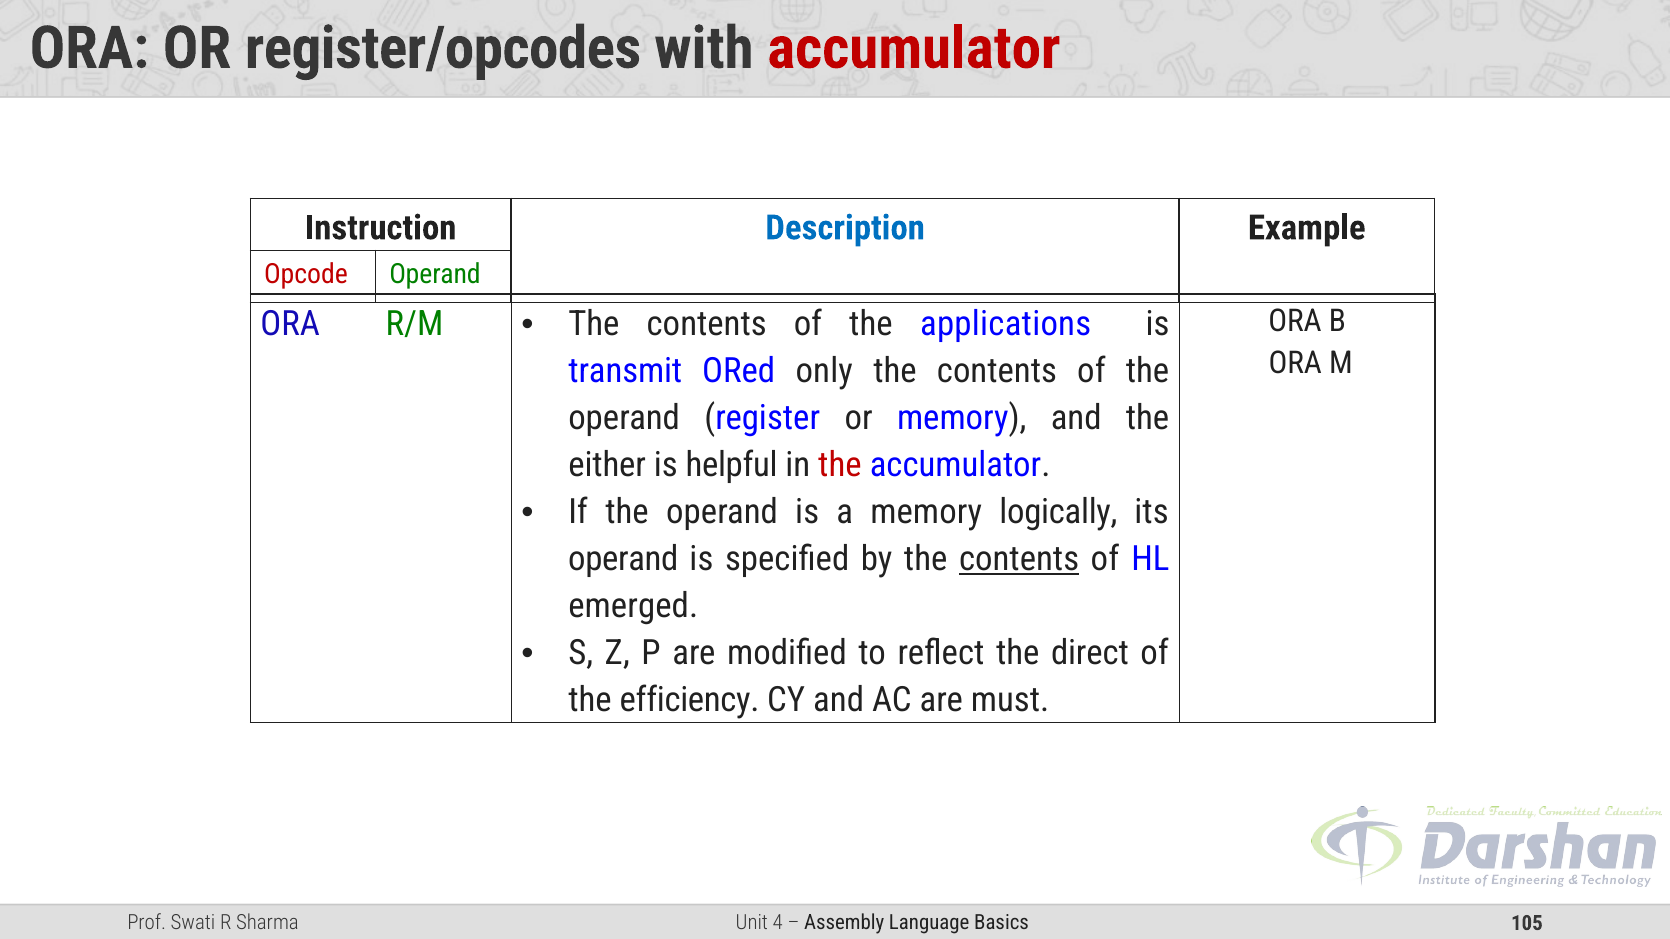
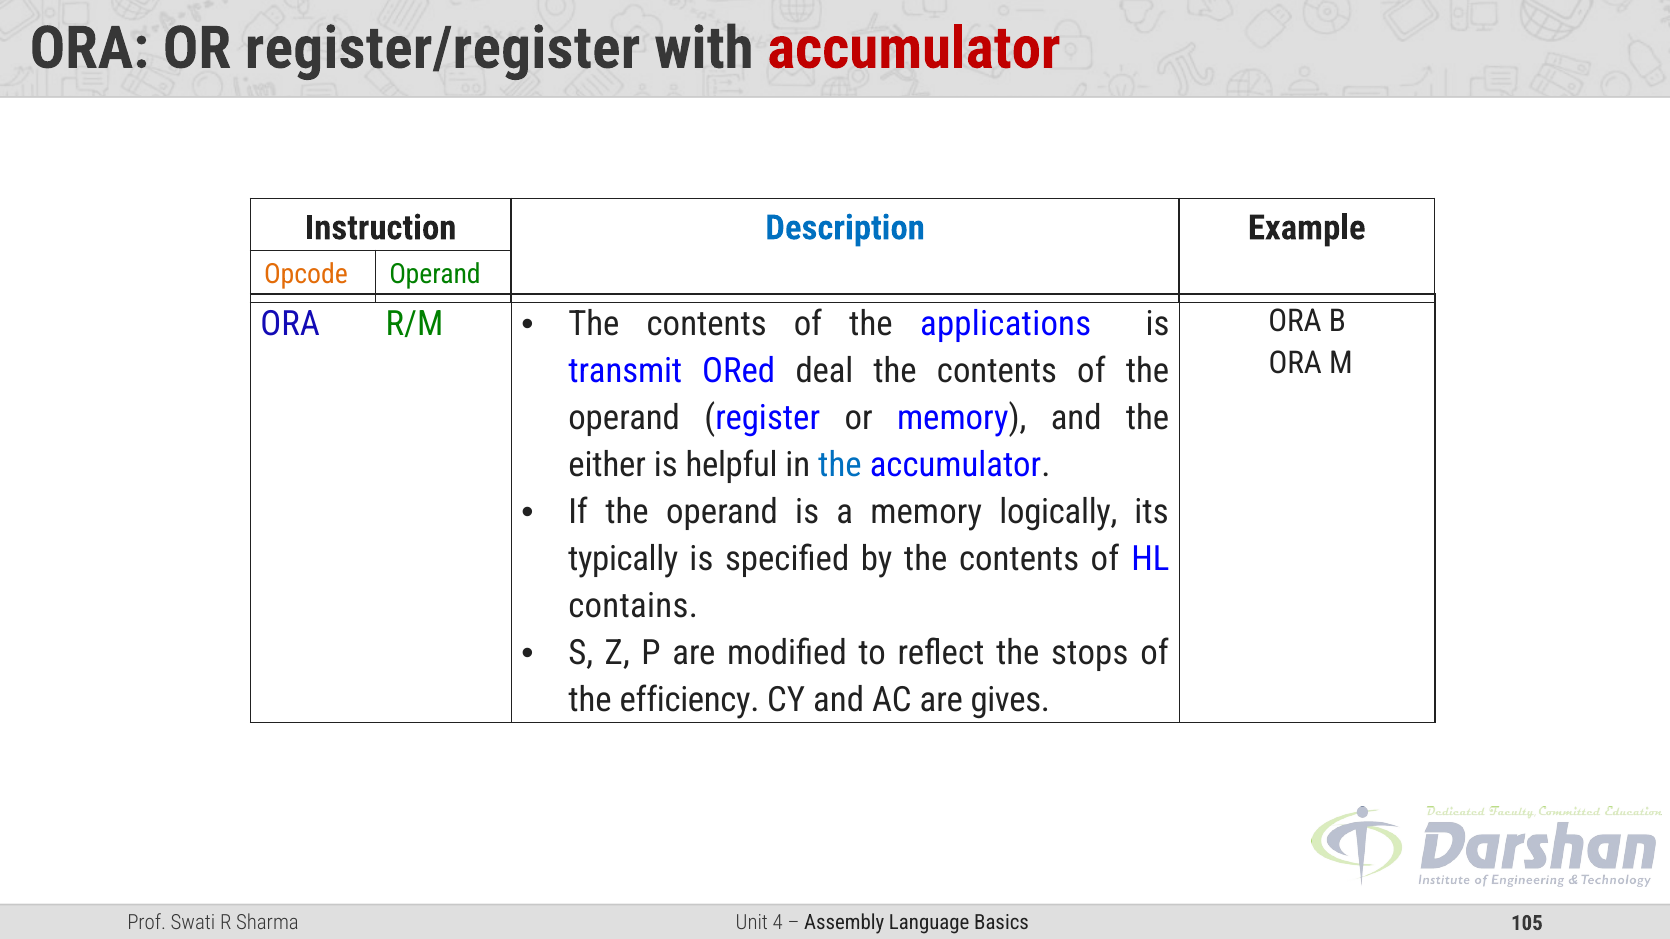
register/opcodes: register/opcodes -> register/register (443, 48)
Opcode colour: red -> orange (306, 274)
only: only -> deal (824, 371)
the colour: red -> blue (840, 465)
operand: operand -> typically (623, 559)
contents underline: present -> none (1019, 559)
emerged: emerged -> contains (633, 606)
direct: direct -> stops (1090, 653)
must: must -> gives (1010, 700)
